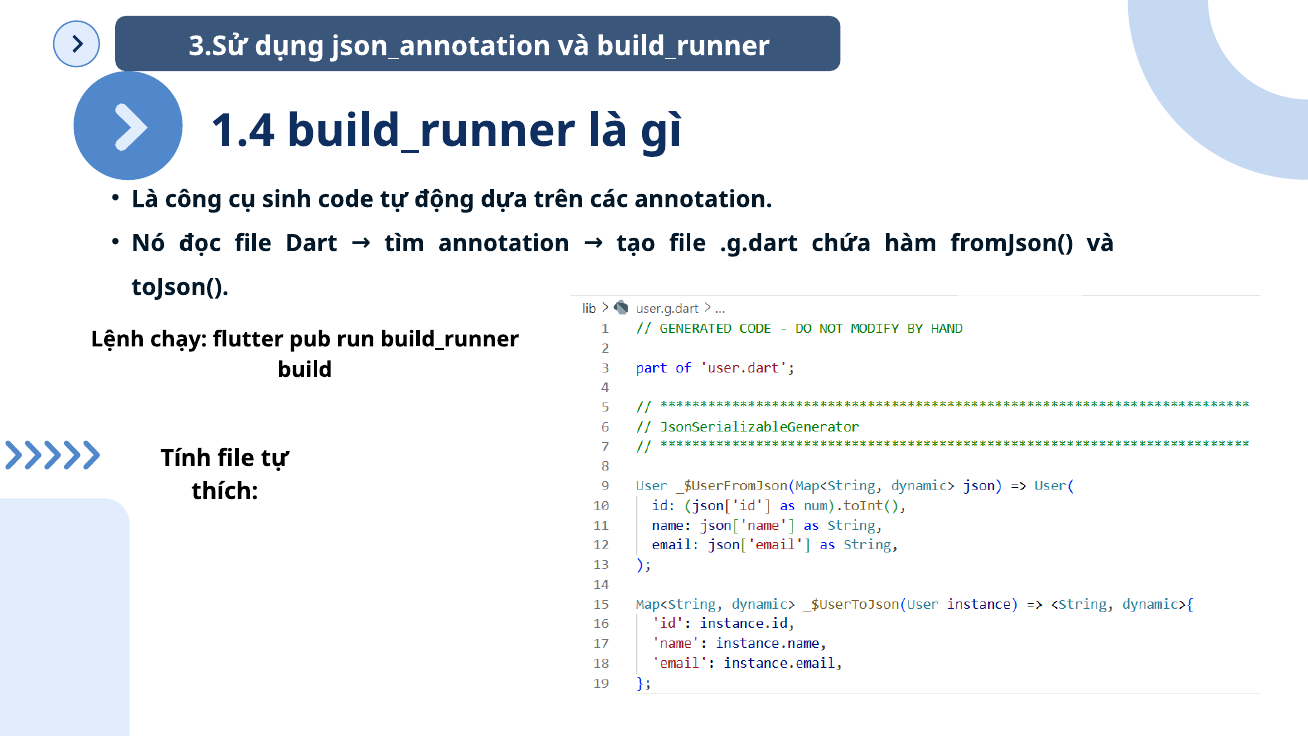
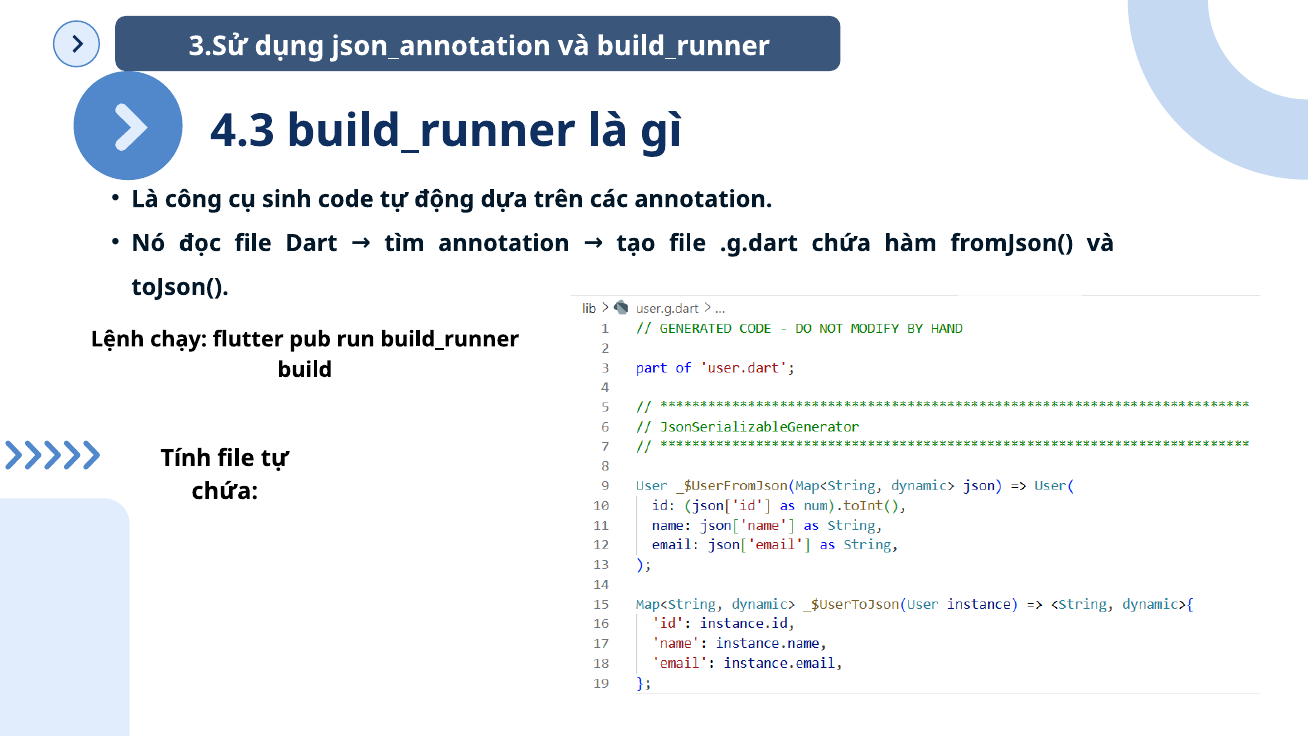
1.4: 1.4 -> 4.3 (242, 131)
thích: thích -> chứa (225, 491)
